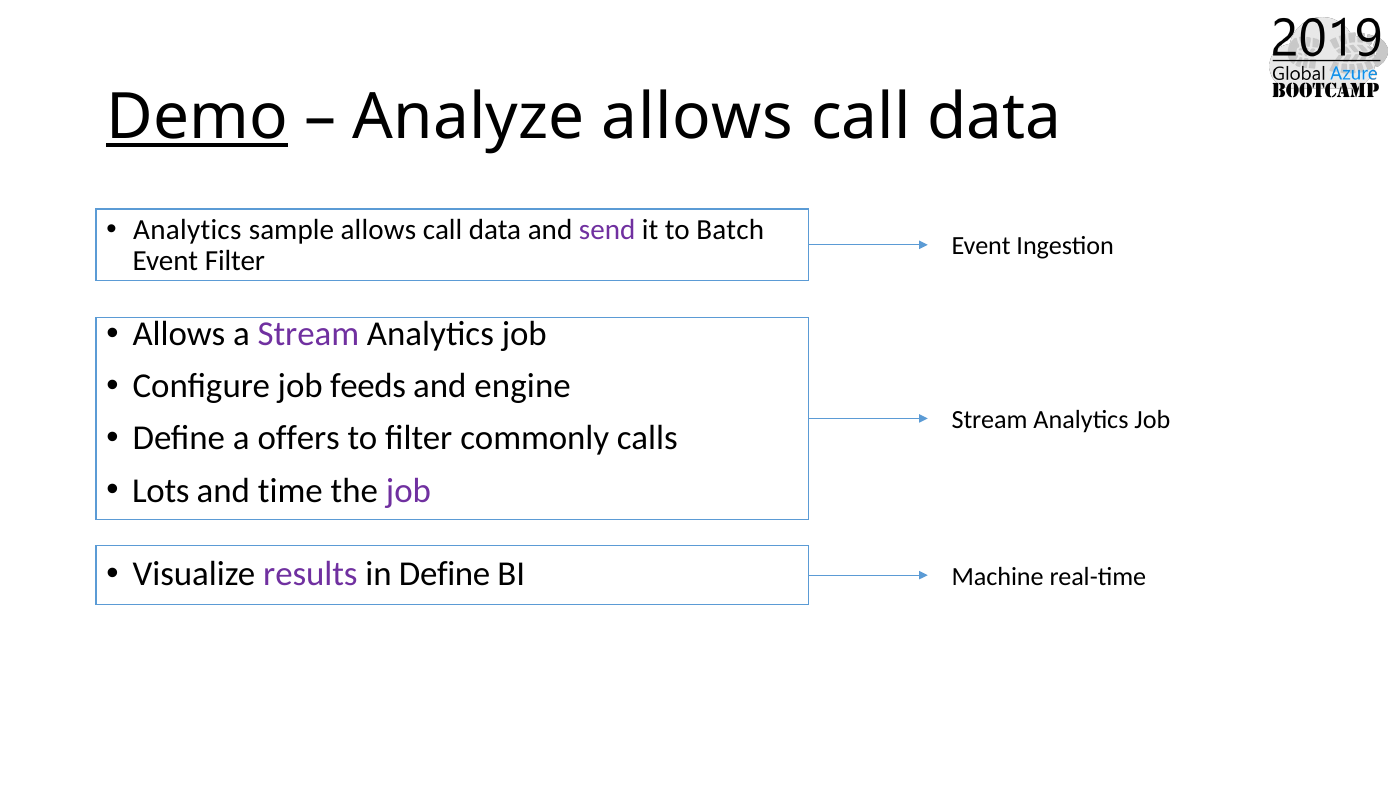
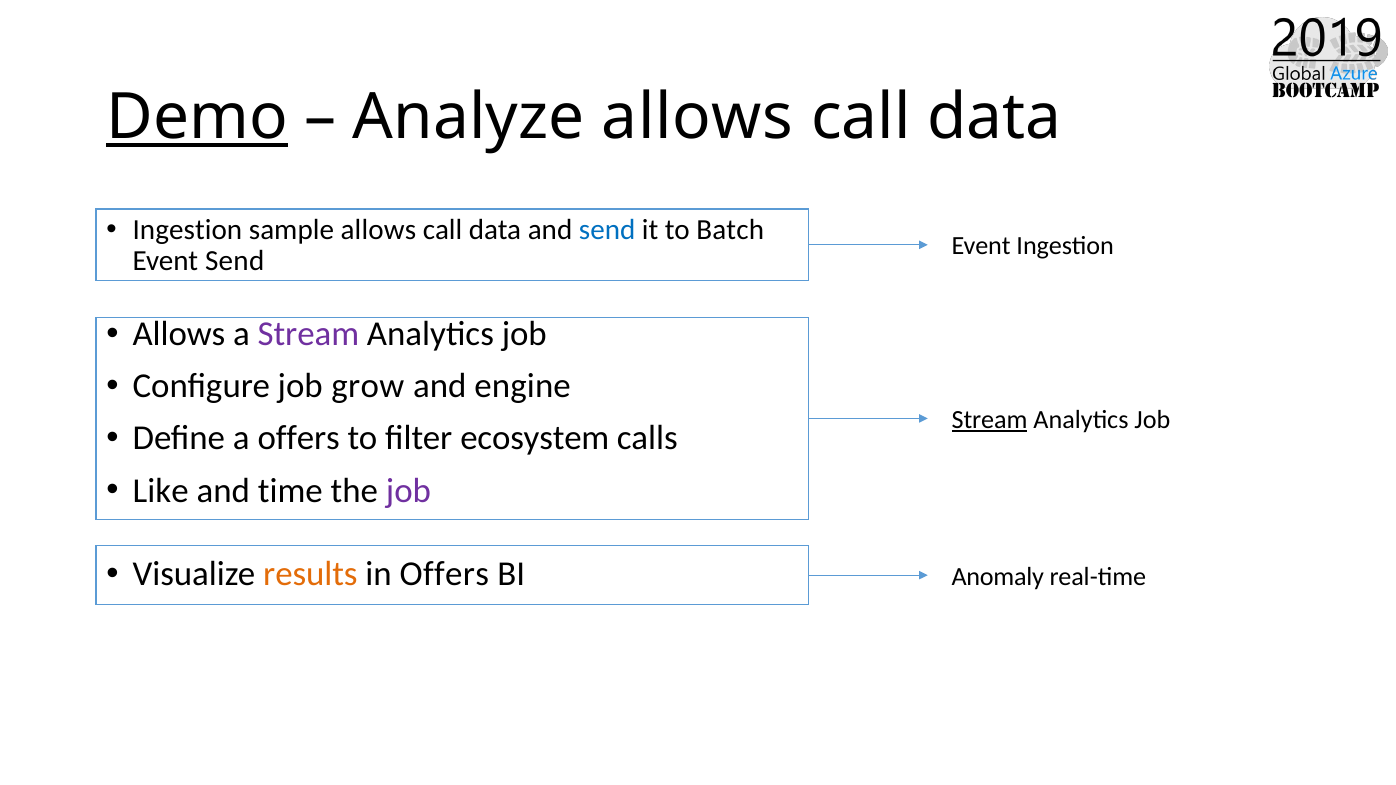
Analytics: Analytics -> Ingestion (187, 230)
send colour: purple -> blue (607, 230)
Event Filter: Filter -> Send (235, 261)
feeds: feeds -> grow (368, 386)
Stream underline: none -> present (990, 420)
commonly: commonly -> ecosystem (535, 439)
Lots: Lots -> Like (161, 491)
results colour: purple -> orange (310, 574)
in Define: Define -> Offers (444, 574)
Machine: Machine -> Anomaly (998, 577)
